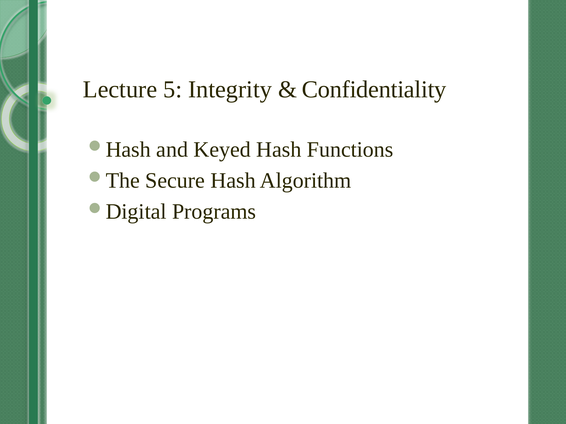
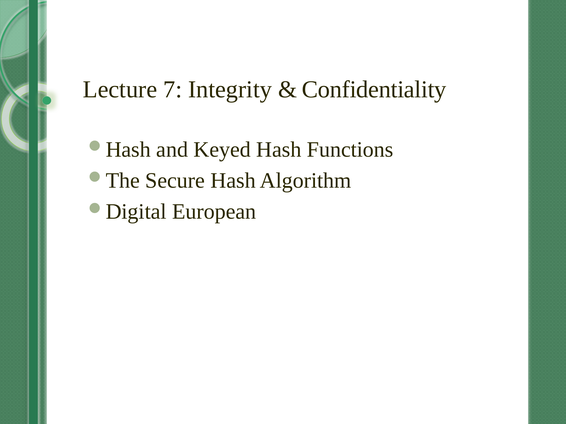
5: 5 -> 7 (173, 89)
Programs: Programs -> European (214, 212)
